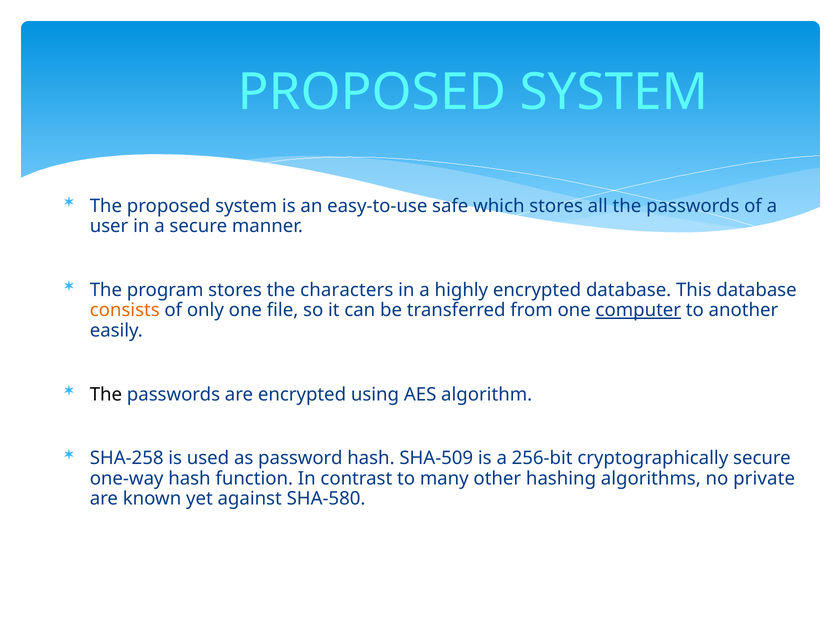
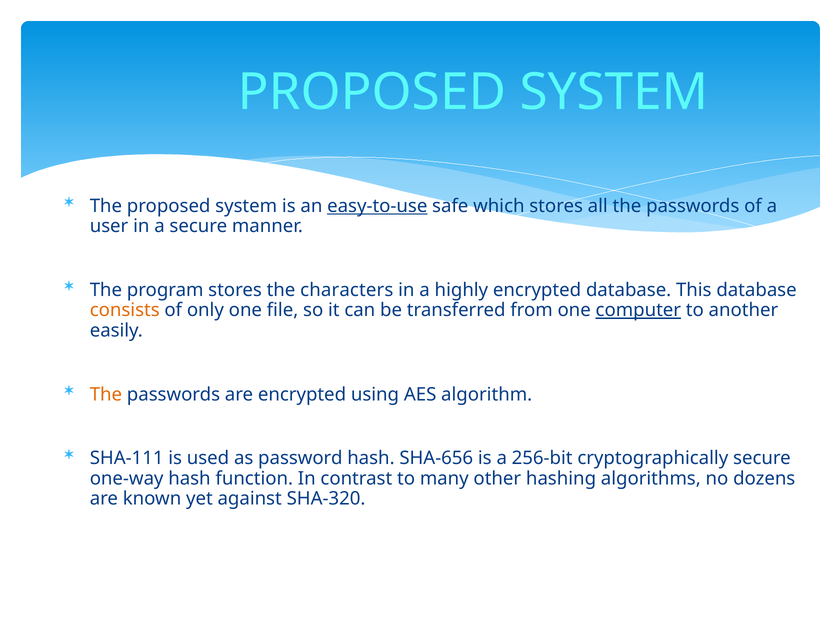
easy-to-use underline: none -> present (377, 206)
The colour: black -> orange (106, 394)
SHA-258: SHA-258 -> SHA-111 (127, 458)
SHA-509: SHA-509 -> SHA-656 (436, 458)
private: private -> dozens (764, 478)
SHA-580: SHA-580 -> SHA-320 (326, 499)
